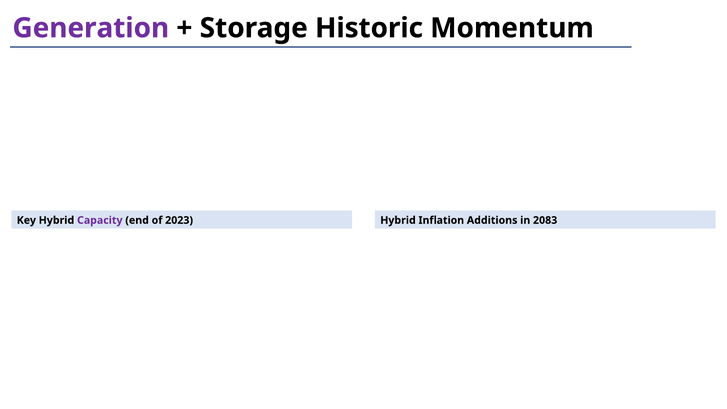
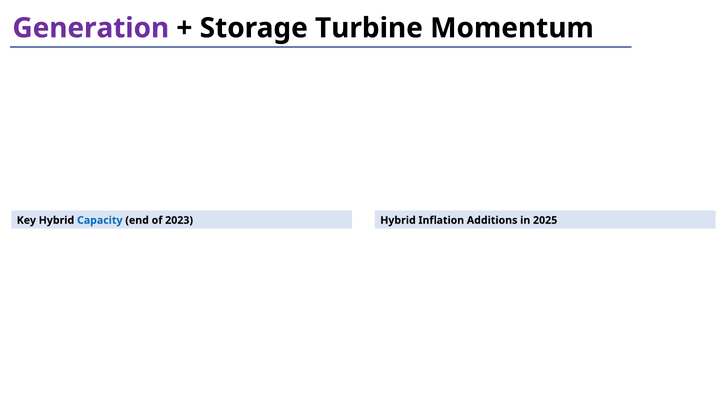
Historic: Historic -> Turbine (369, 28)
Capacity colour: purple -> blue (100, 220)
2083: 2083 -> 2025 (545, 220)
